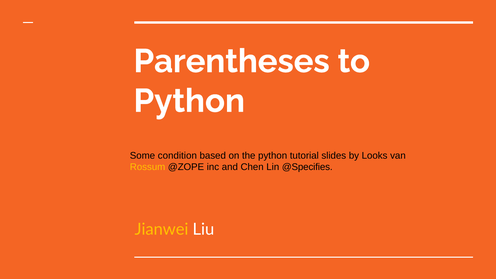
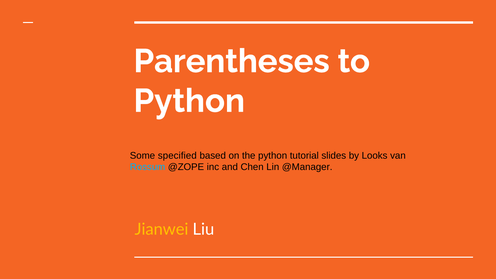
condition: condition -> specified (177, 156)
Rossum colour: yellow -> light blue (148, 167)
@Specifies: @Specifies -> @Manager (307, 167)
